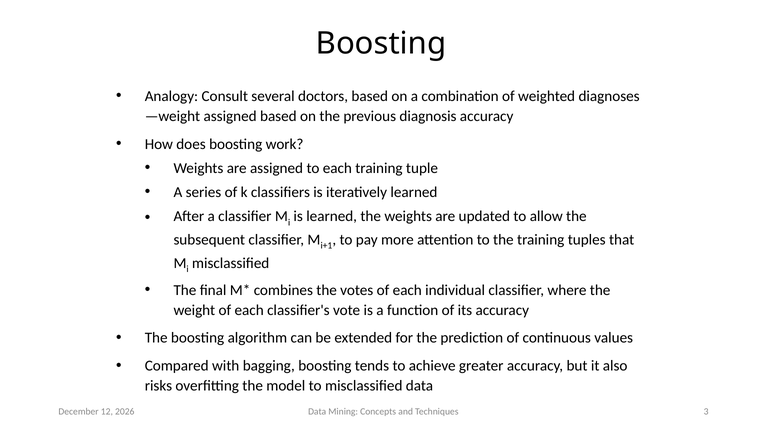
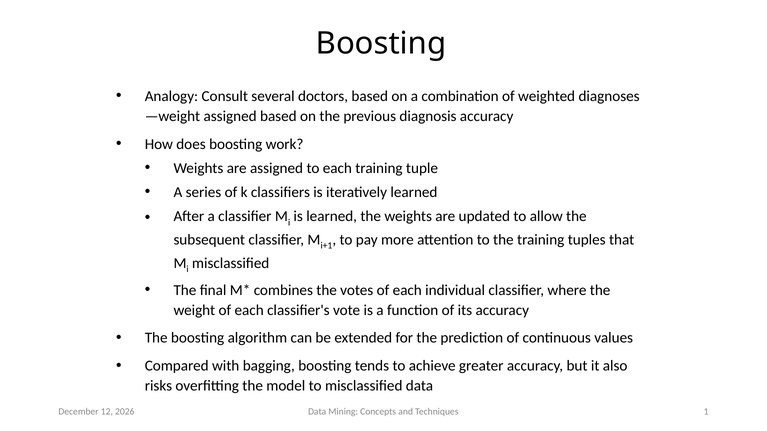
3: 3 -> 1 (706, 412)
